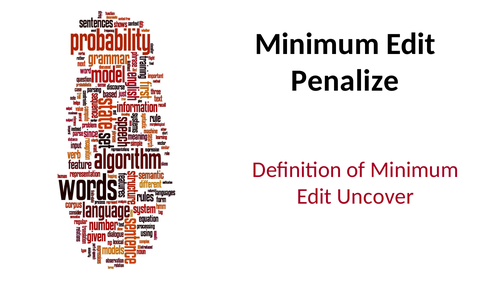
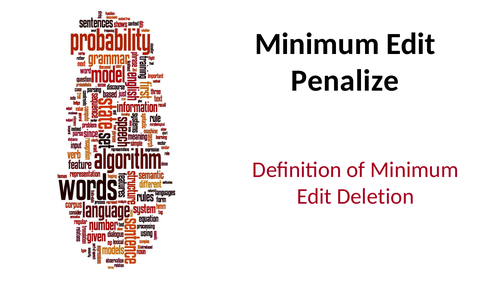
Uncover: Uncover -> Deletion (375, 196)
